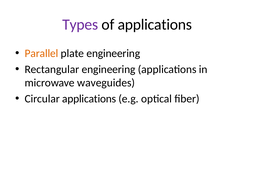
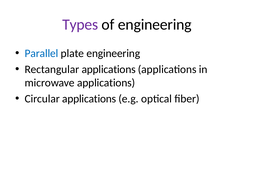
of applications: applications -> engineering (155, 25)
Parallel colour: orange -> blue (42, 53)
Rectangular engineering: engineering -> applications (109, 69)
microwave waveguides: waveguides -> applications (106, 83)
